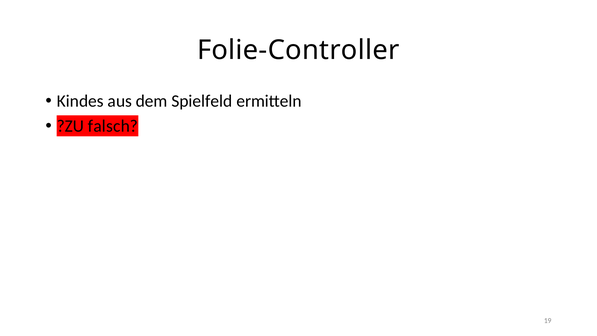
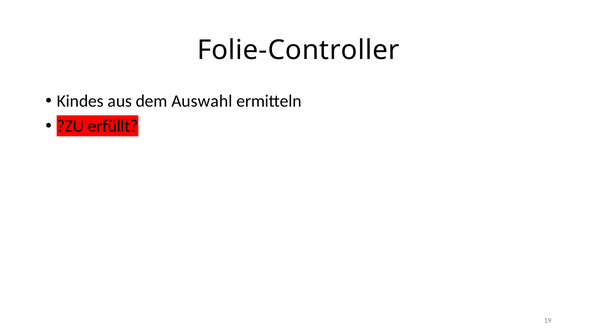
Spielfeld: Spielfeld -> Auswahl (202, 101)
falsch: falsch -> erfüllt (113, 126)
